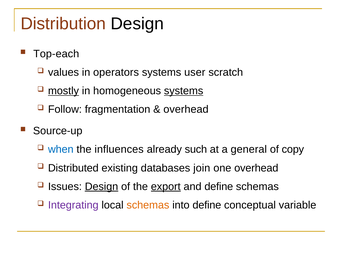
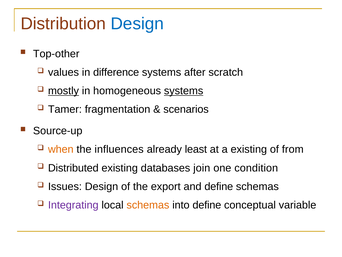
Design colour: black -> blue (137, 24)
Top-each: Top-each -> Top-other (56, 54)
operators: operators -> difference (116, 72)
user: user -> after (195, 72)
Follow: Follow -> Tamer (65, 109)
overhead: overhead -> scenarios (186, 109)
when colour: blue -> orange (61, 149)
such: such -> least (196, 149)
a general: general -> existing (249, 149)
copy: copy -> from (293, 149)
one overhead: overhead -> condition (256, 168)
Design underline: present -> none (101, 186)
export underline: present -> none (166, 186)
